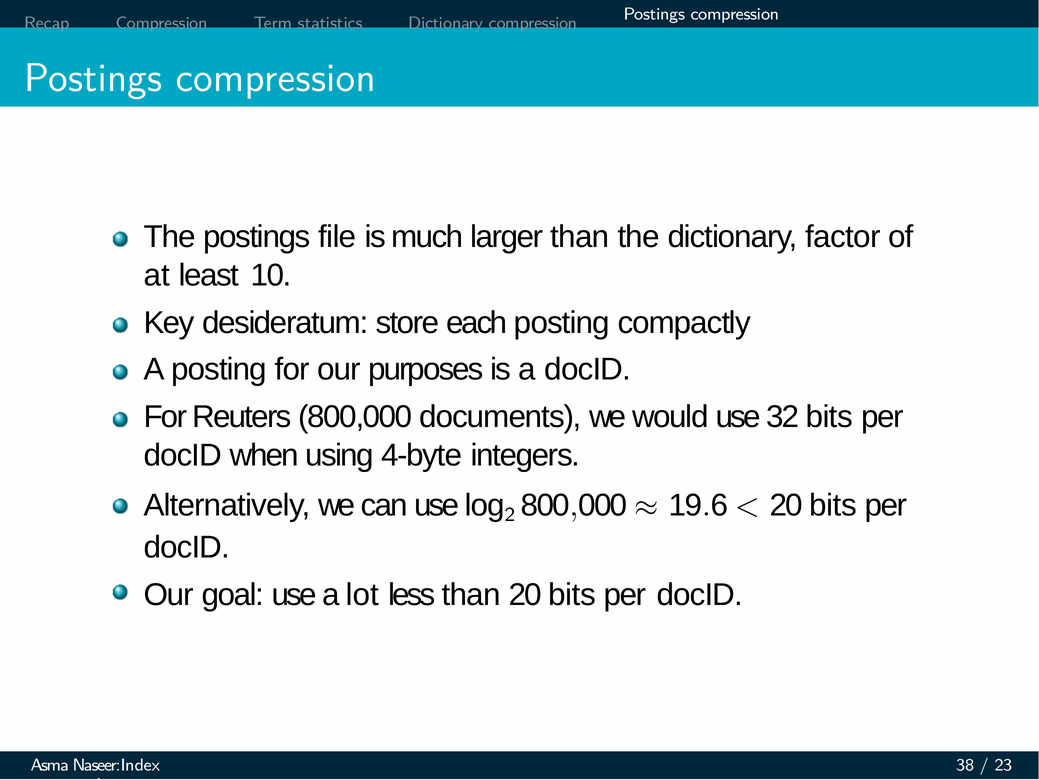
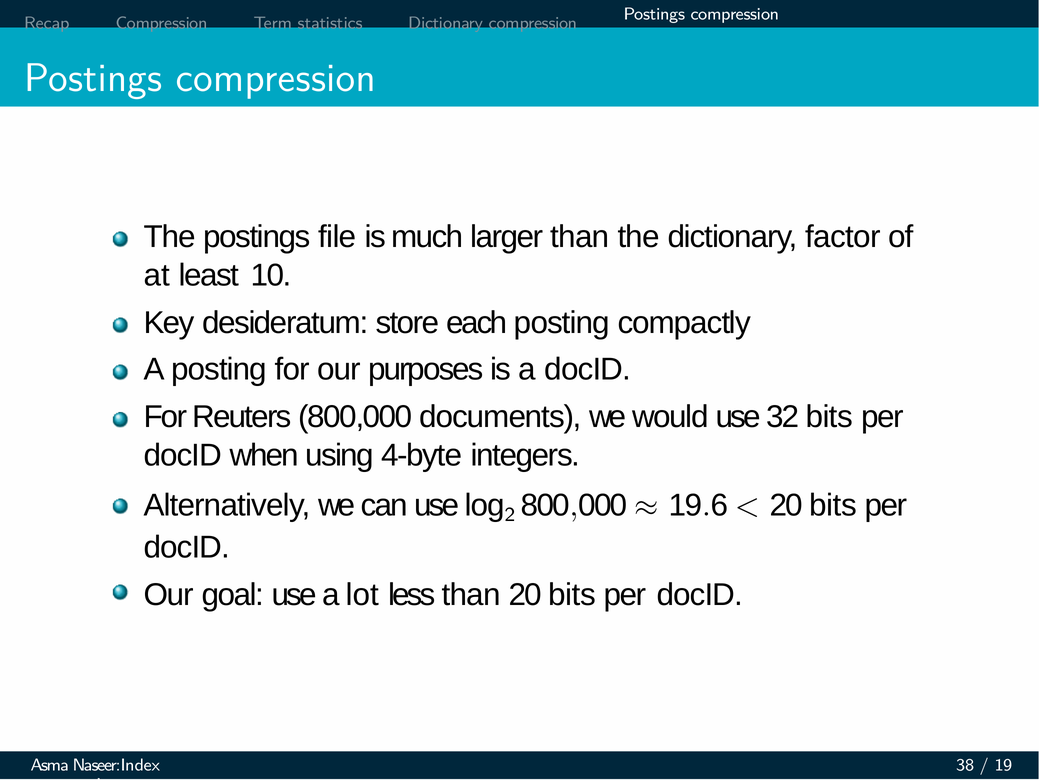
23: 23 -> 19 (1004, 765)
